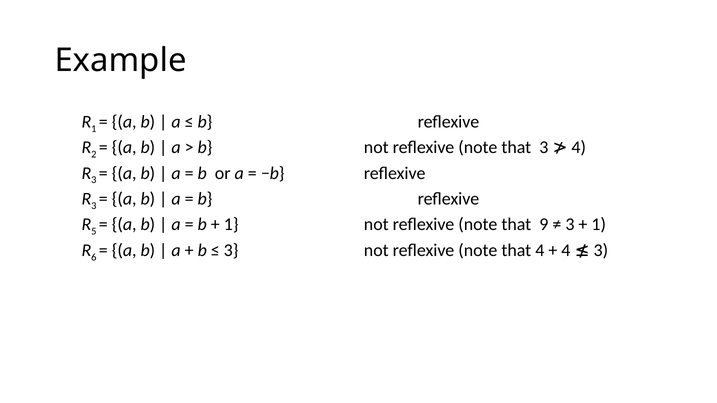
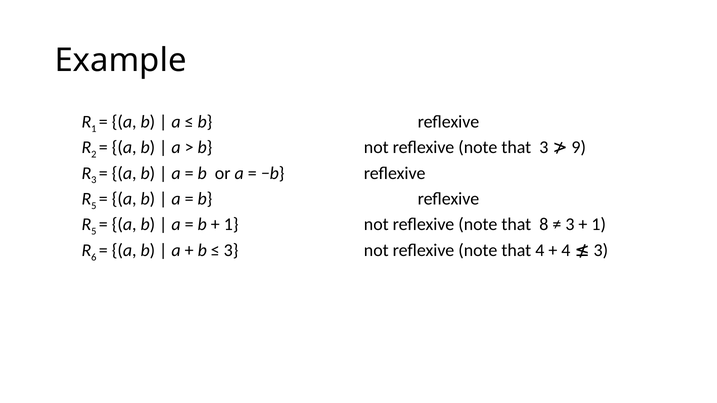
3 4: 4 -> 9 (579, 147)
3: 3 -> 5 (94, 206)
9: 9 -> 8 (544, 225)
